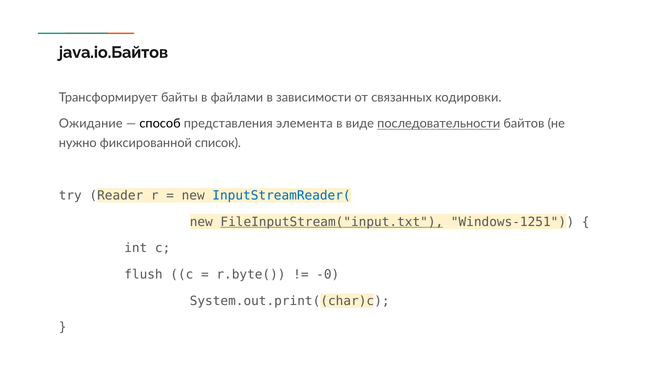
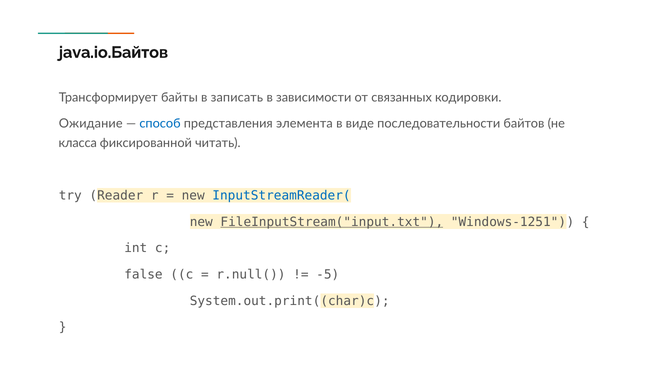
файлами: файлами -> записать (237, 98)
способ colour: black -> blue (160, 124)
последовательности underline: present -> none (439, 124)
нужно: нужно -> класса (78, 143)
список: список -> читать (218, 143)
flush: flush -> false (143, 275)
r.byte(: r.byte( -> r.null( (251, 275)
-0: -0 -> -5 (328, 275)
